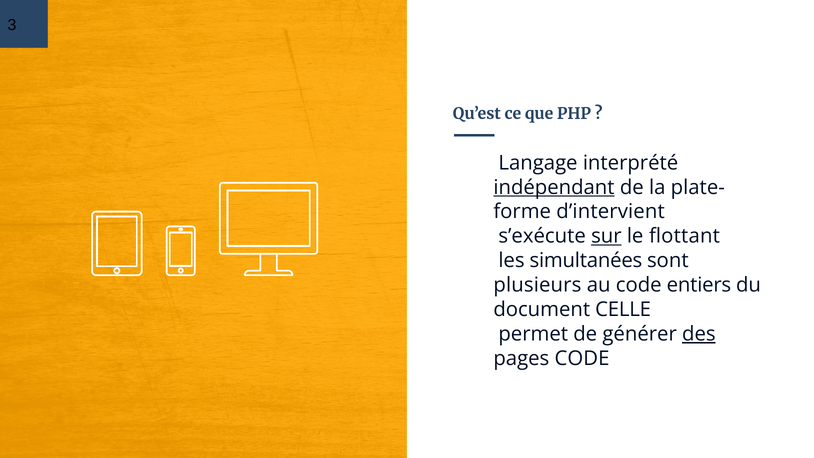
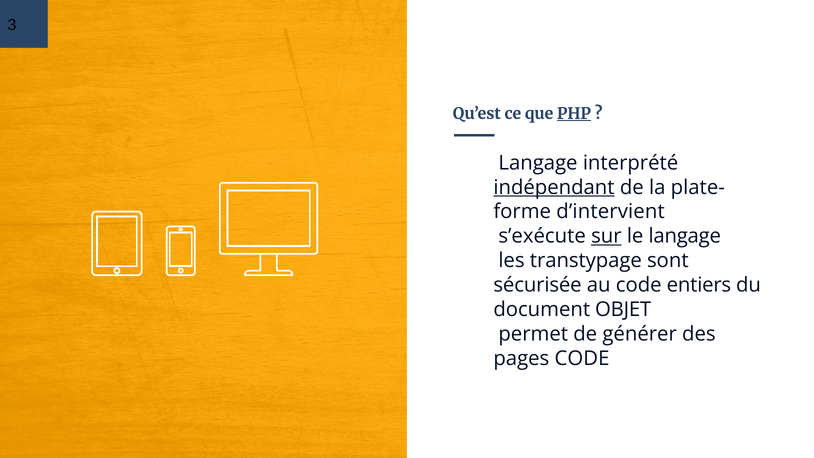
PHP underline: none -> present (574, 114)
ﬂottant: ﬂottant -> langage (685, 236)
simultanées: simultanées -> transtypage (586, 261)
plusieurs: plusieurs -> sécurisée (538, 285)
CELLE: CELLE -> OBJET (623, 309)
des underline: present -> none (699, 334)
